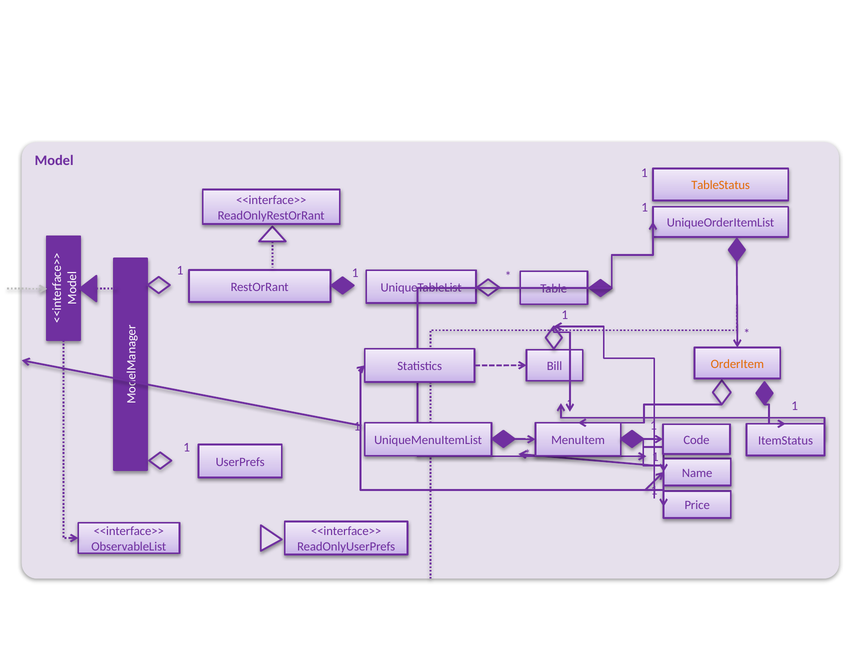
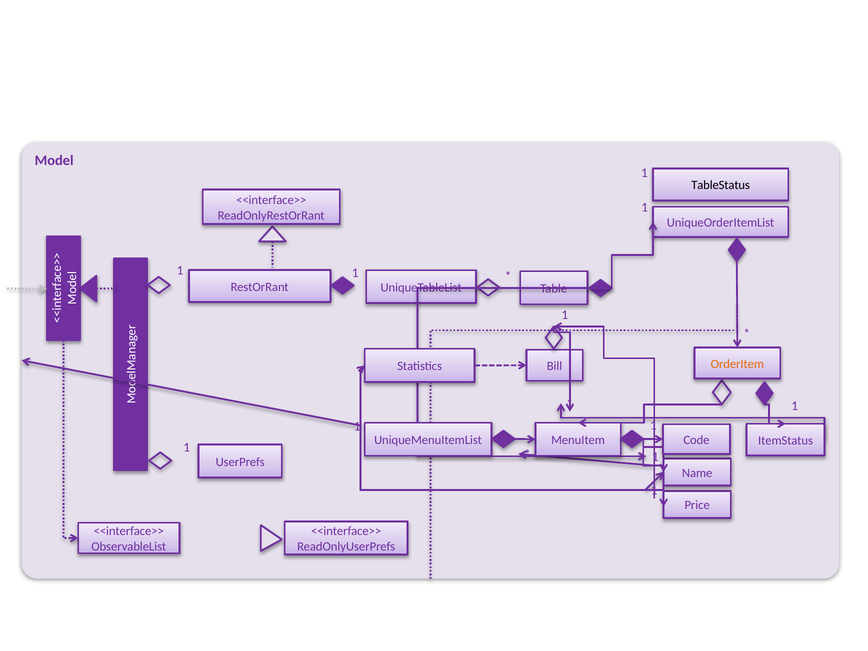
TableStatus colour: orange -> black (721, 185)
